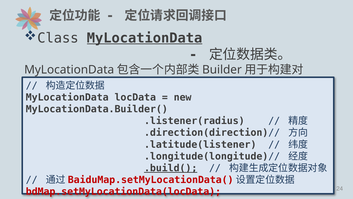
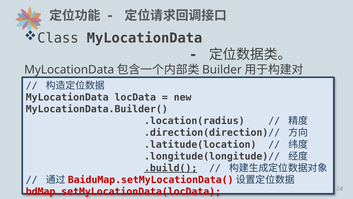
MyLocationData underline: present -> none (145, 38)
.listener(radius: .listener(radius -> .location(radius (194, 121)
.latitude(listener: .latitude(listener -> .latitude(location (200, 144)
